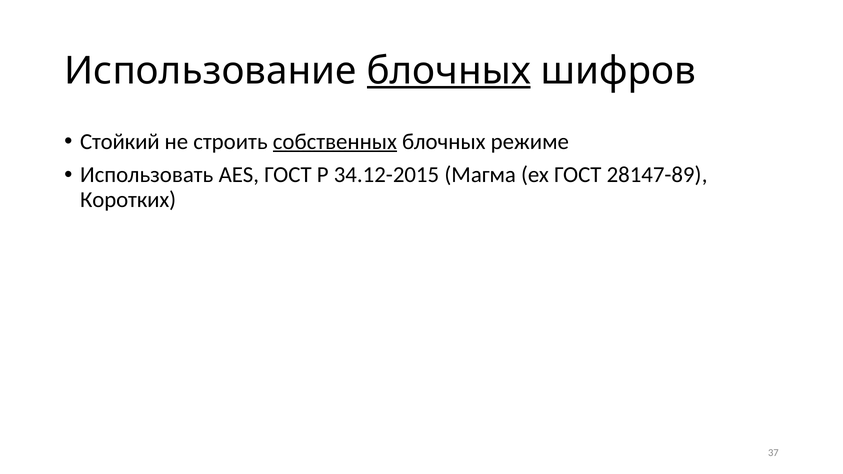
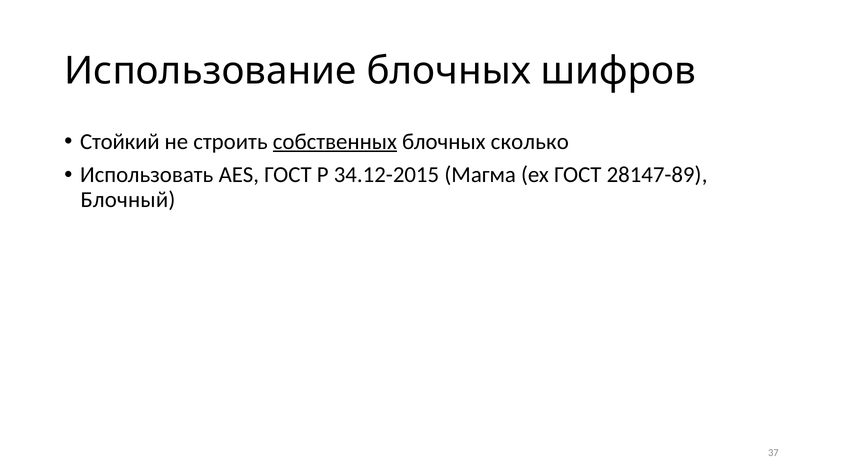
блочных underline: present -> none (449, 71)
режиме: режиме -> сколько (530, 142)
Коротких: Коротких -> Блочный (128, 200)
